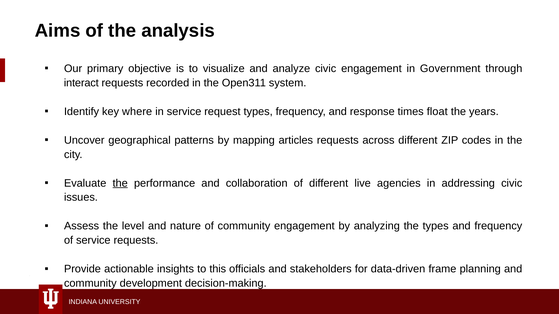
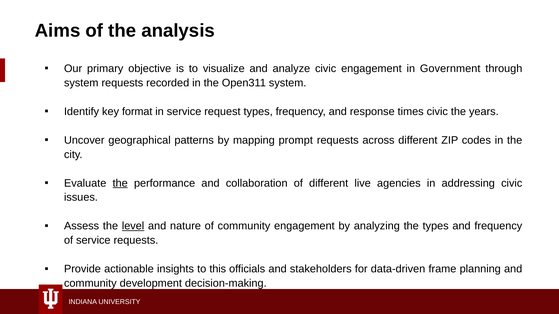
interact: interact -> system (81, 83)
where: where -> format (137, 112)
times float: float -> civic (437, 112)
articles: articles -> prompt (296, 140)
level underline: none -> present (133, 226)
